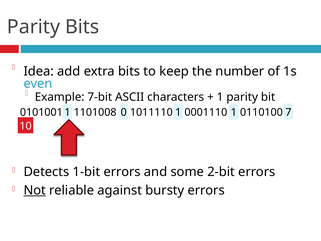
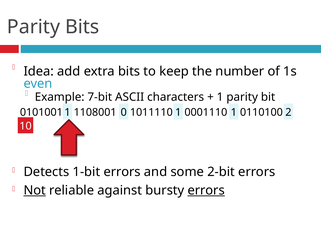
1101008: 1101008 -> 1108001 (95, 112)
7: 7 -> 2 (288, 112)
errors underline: none -> present (206, 190)
